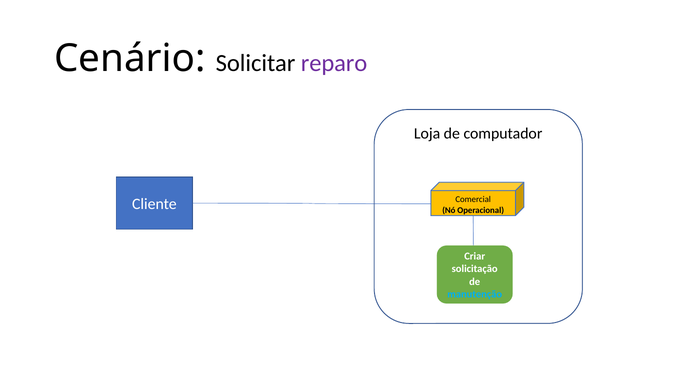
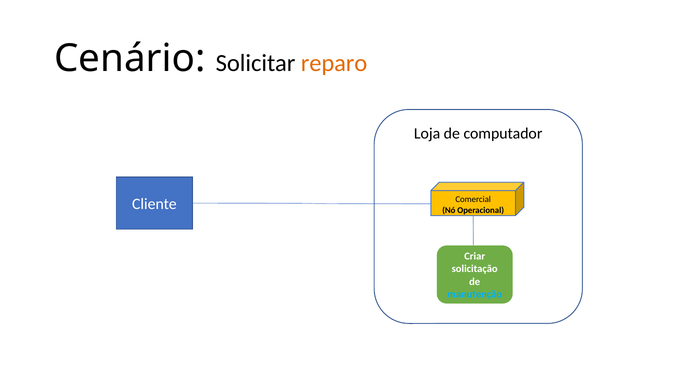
reparo colour: purple -> orange (334, 63)
